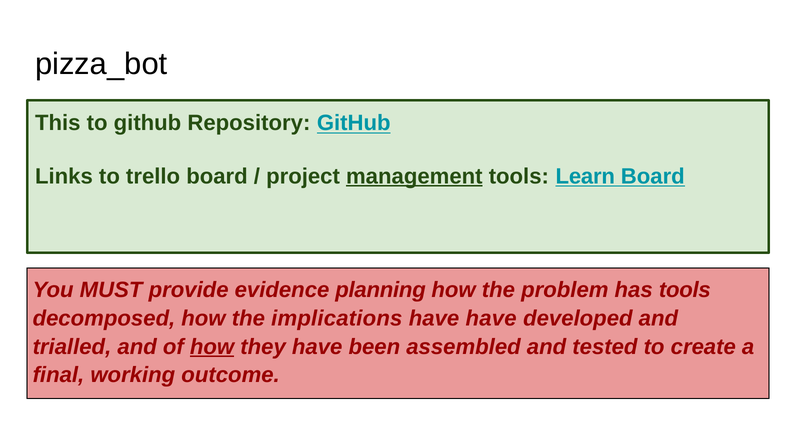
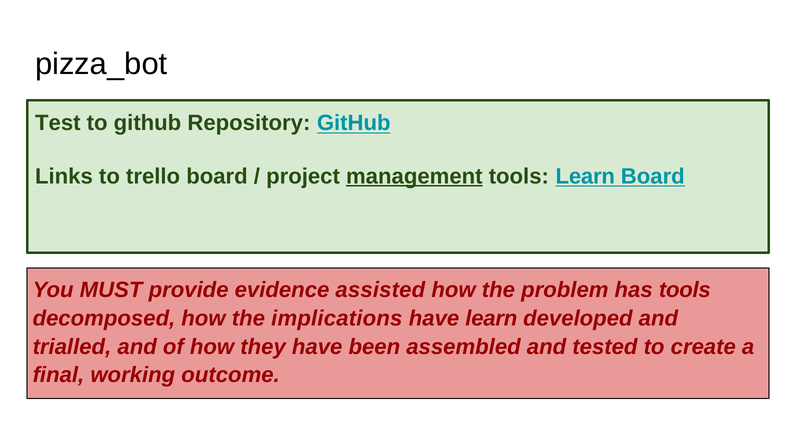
This: This -> Test (58, 123)
planning: planning -> assisted (380, 290)
have have: have -> learn (491, 318)
how underline: present -> none (212, 347)
